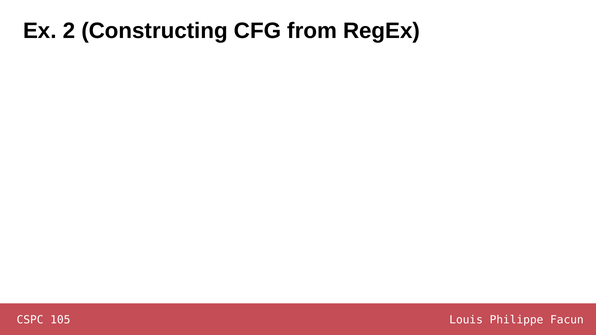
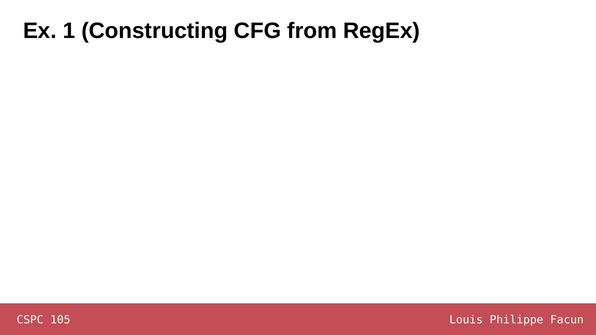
2: 2 -> 1 (69, 31)
